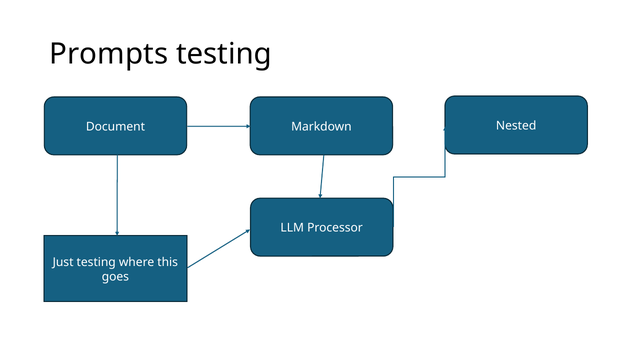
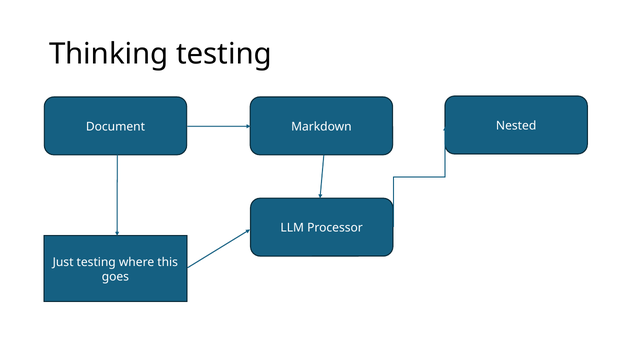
Prompts: Prompts -> Thinking (109, 54)
